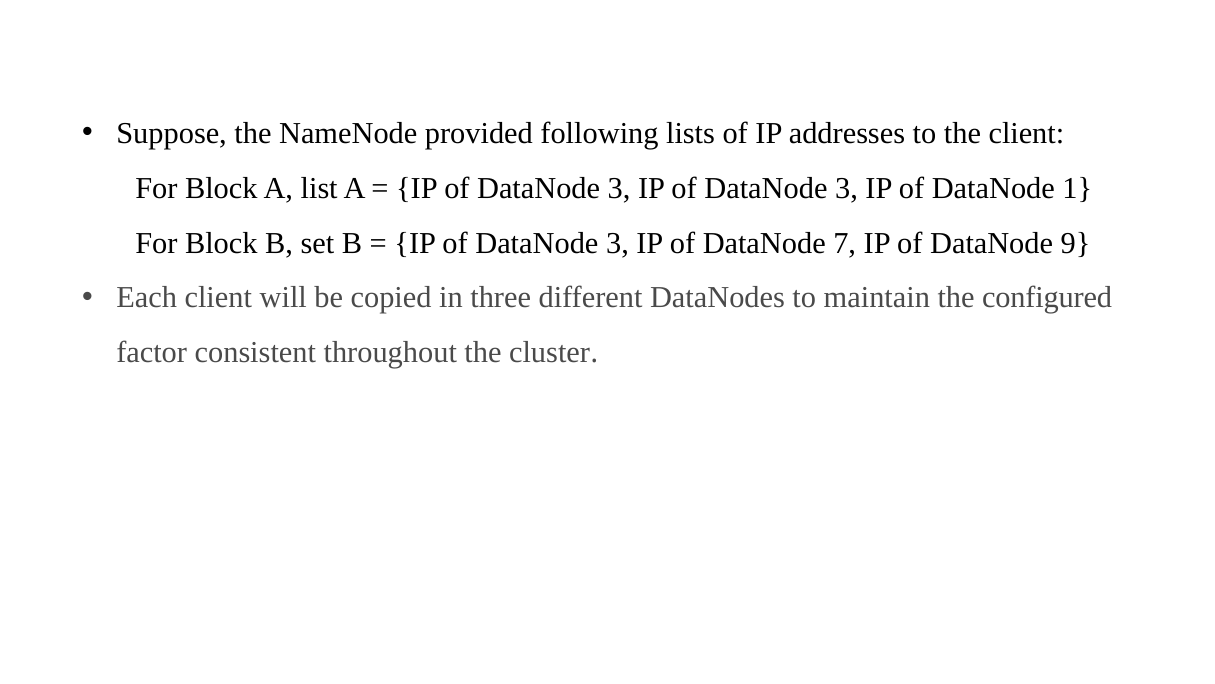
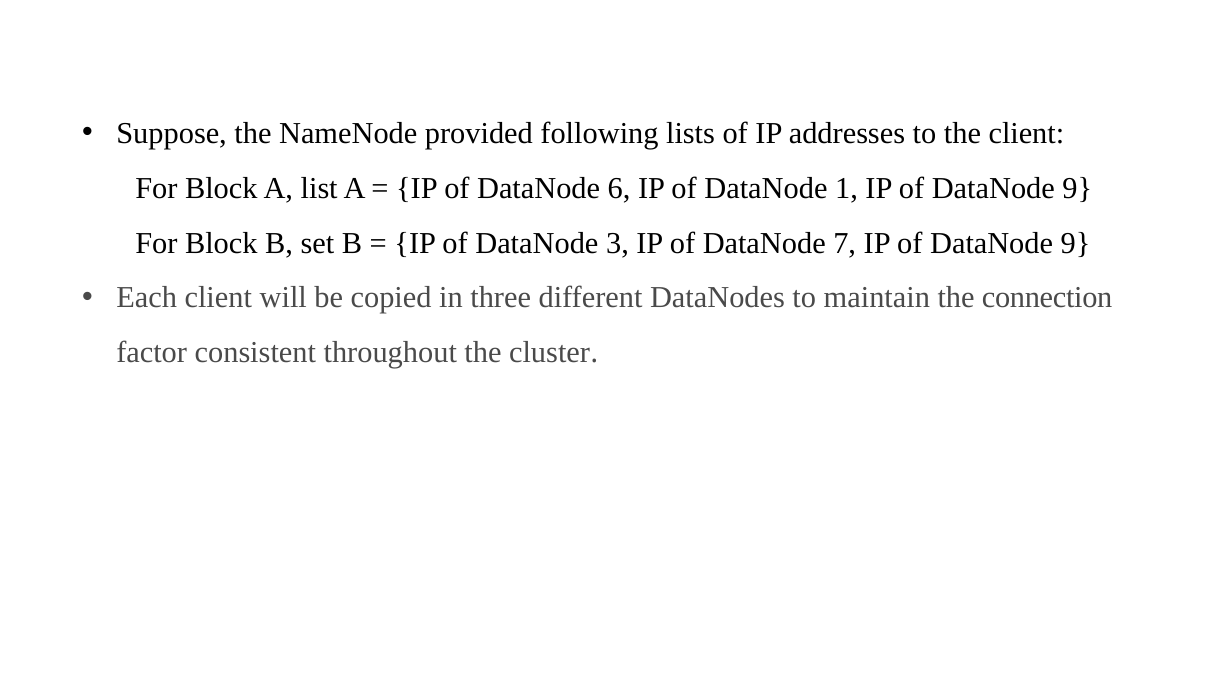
3: 3 -> 6 (619, 188)
3: 3 -> 1 (847, 188)
1: 1 -> 9 (1077, 188)
configured: configured -> connection (1047, 298)
